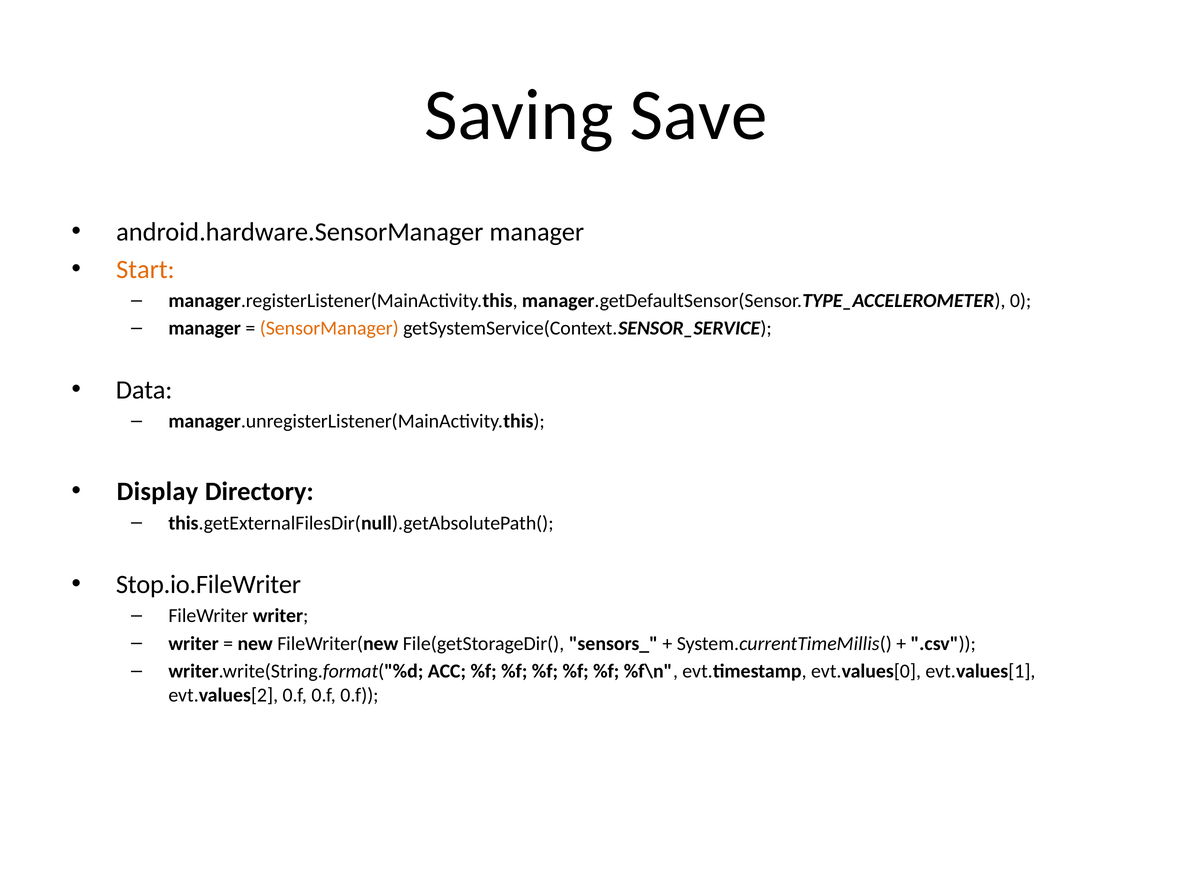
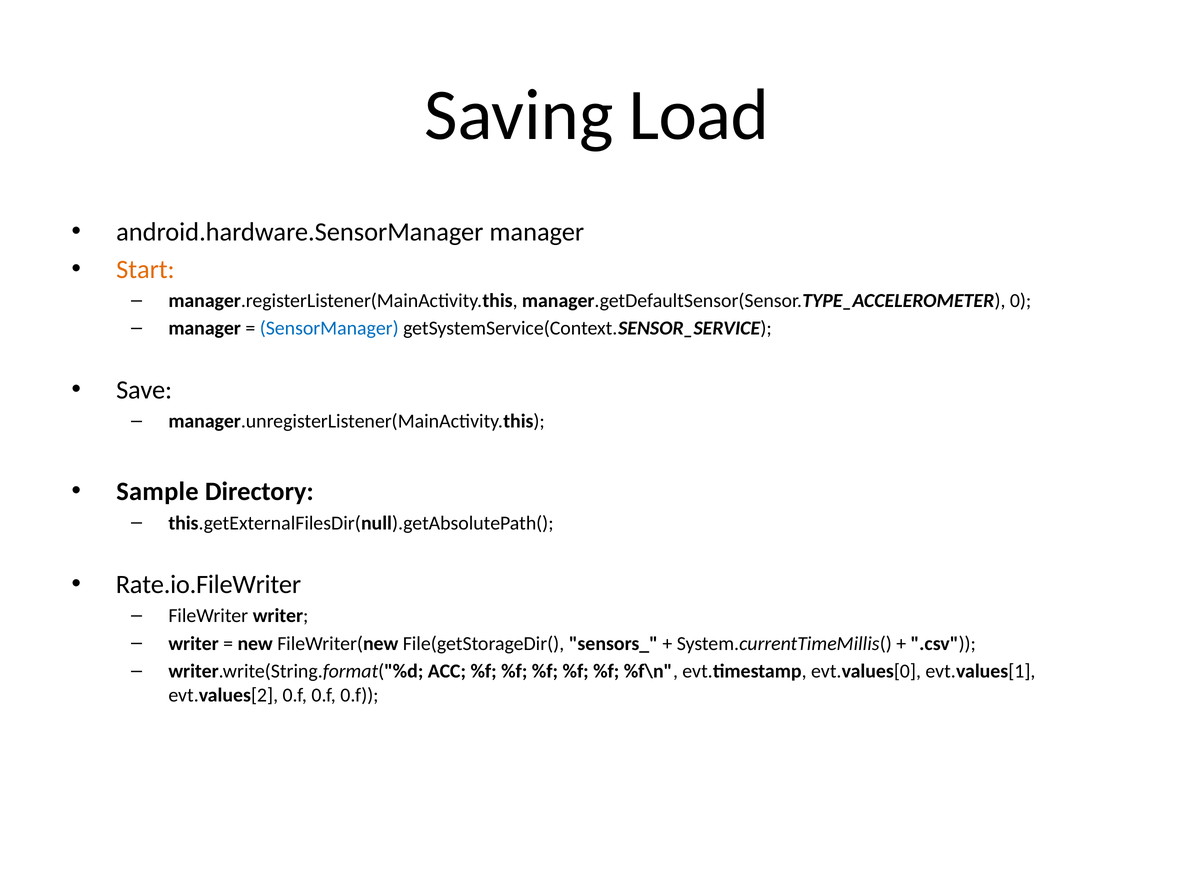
Save: Save -> Load (699, 115)
SensorManager colour: orange -> blue (329, 328)
Data: Data -> Save (144, 390)
Display: Display -> Sample (157, 492)
Stop.io.FileWriter: Stop.io.FileWriter -> Rate.io.FileWriter (208, 584)
